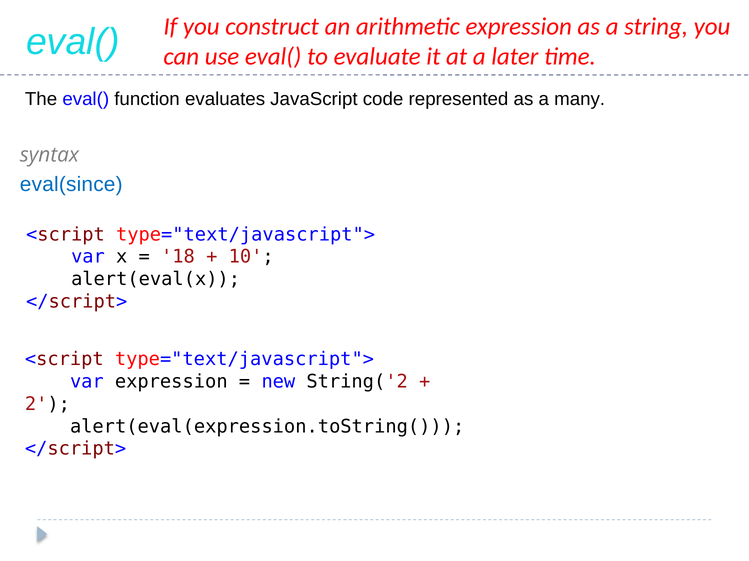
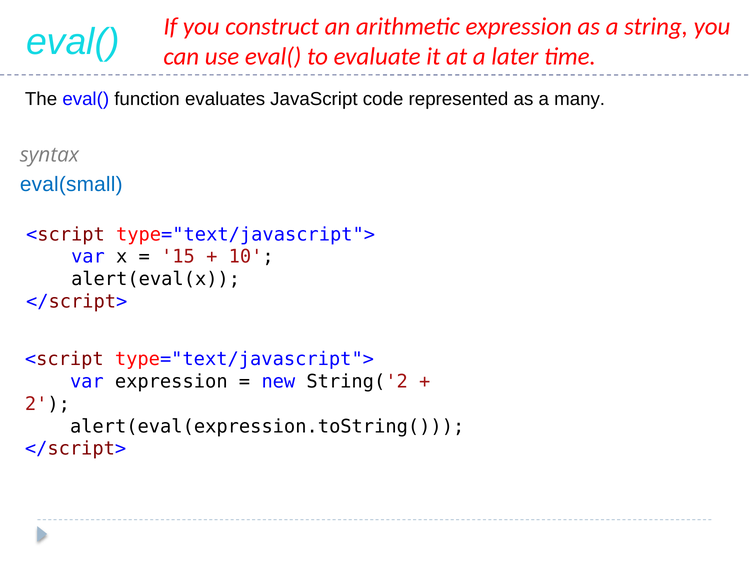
eval(since: eval(since -> eval(small (71, 185)
18: 18 -> 15 (178, 257)
